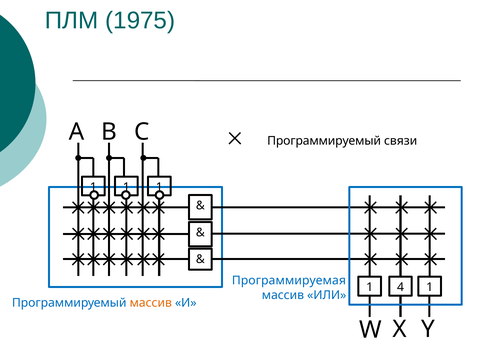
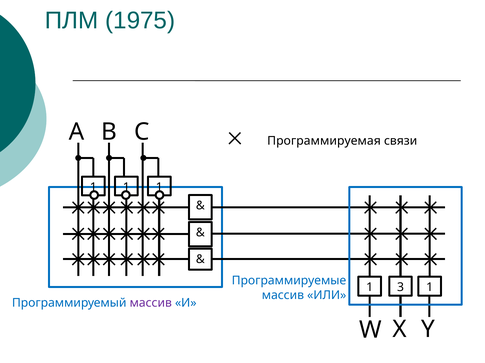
A Программируемый: Программируемый -> Программируемая (324, 141)
Программируемая: Программируемая -> Программируемые (289, 281)
4: 4 -> 3 (401, 288)
массив colour: orange -> purple (151, 303)
